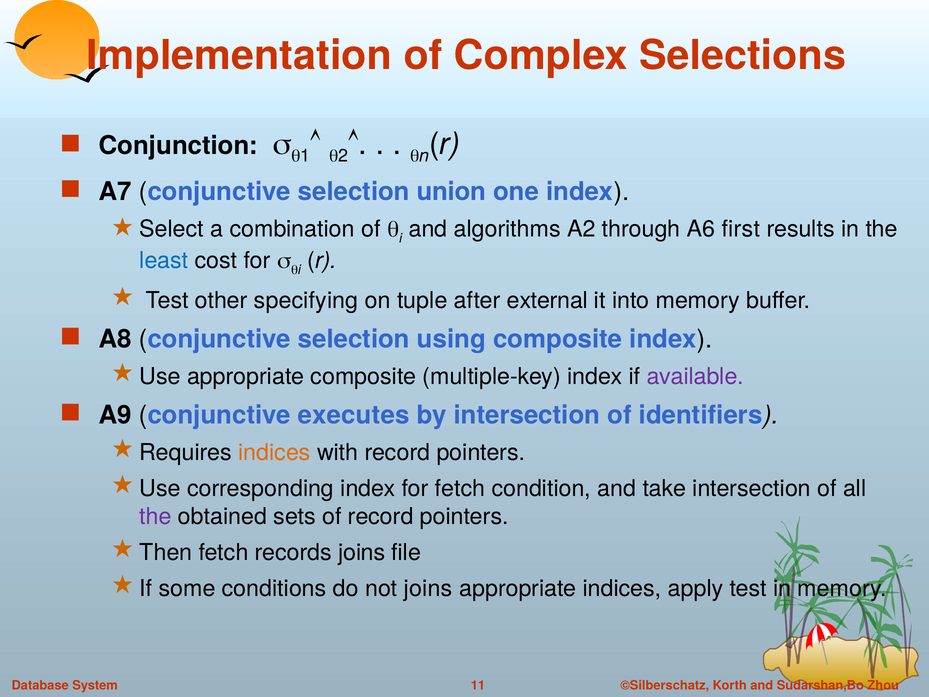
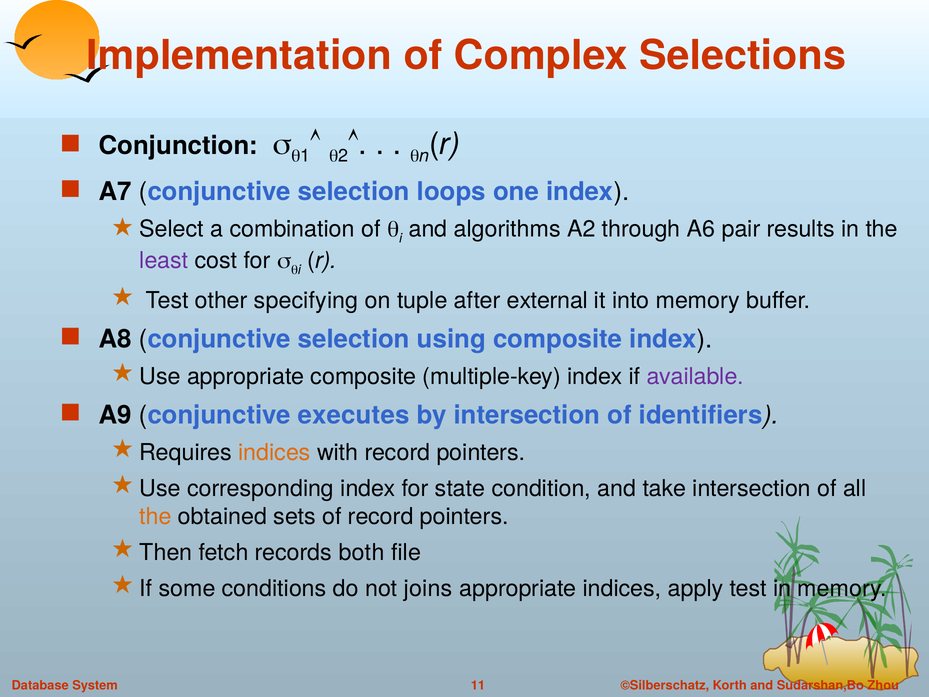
union: union -> loops (451, 192)
first: first -> pair (741, 229)
least colour: blue -> purple (164, 261)
for fetch: fetch -> state (460, 488)
the colour: purple -> orange (156, 516)
records joins: joins -> both (362, 552)
